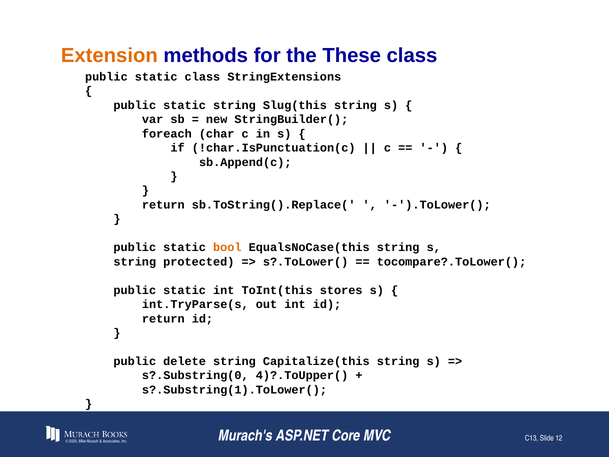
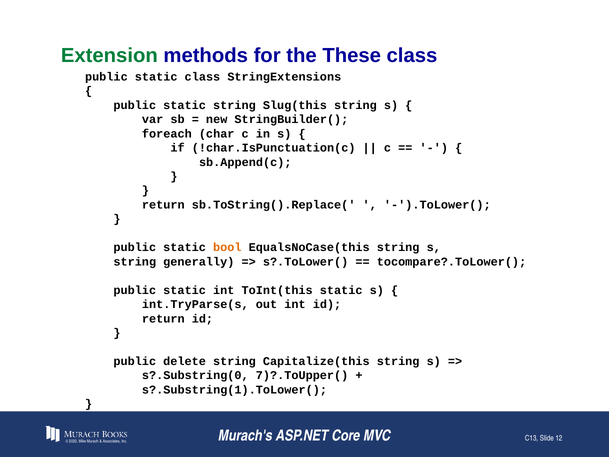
Extension colour: orange -> green (109, 55)
protected: protected -> generally (199, 262)
ToInt(this stores: stores -> static (341, 290)
4)?.ToUpper(: 4)?.ToUpper( -> 7)?.ToUpper( (302, 375)
